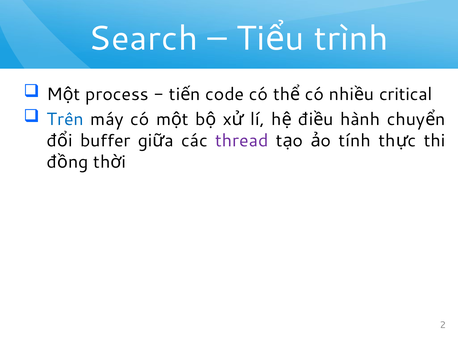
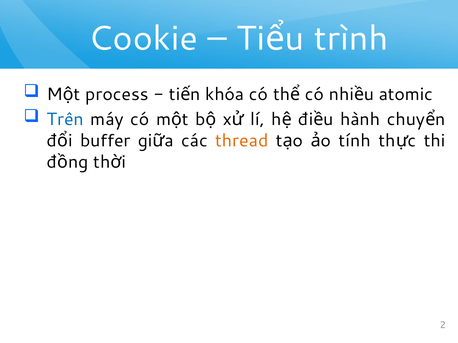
Search: Search -> Cookie (143, 39)
code: code -> khóa (225, 94)
critical: critical -> atomic (406, 94)
thread colour: purple -> orange (242, 141)
